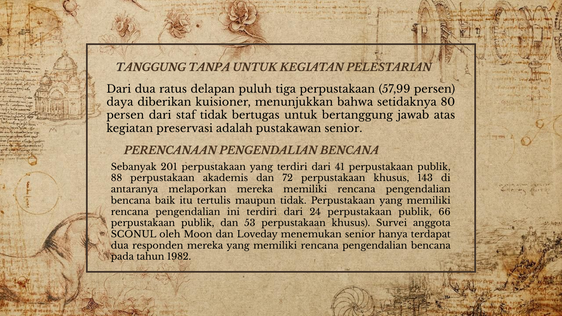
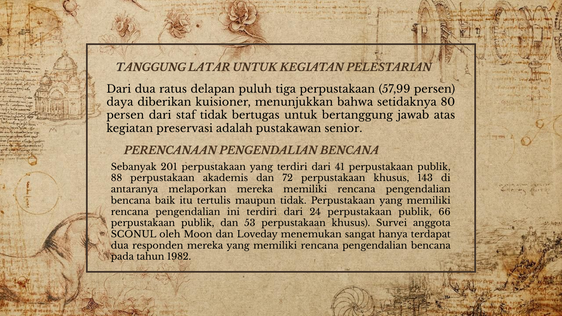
TANPA: TANPA -> LATAR (209, 67)
menemukan senior: senior -> sangat (360, 235)
